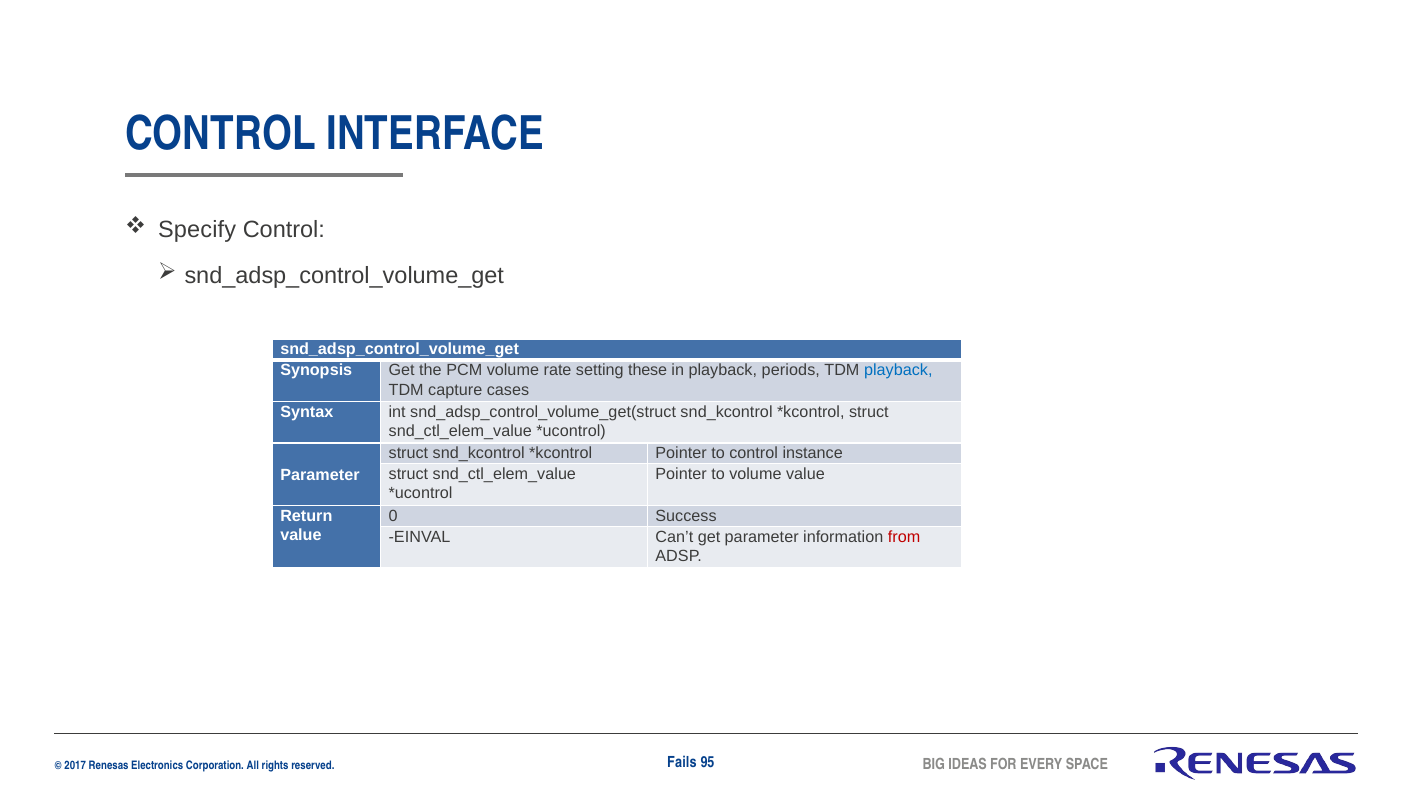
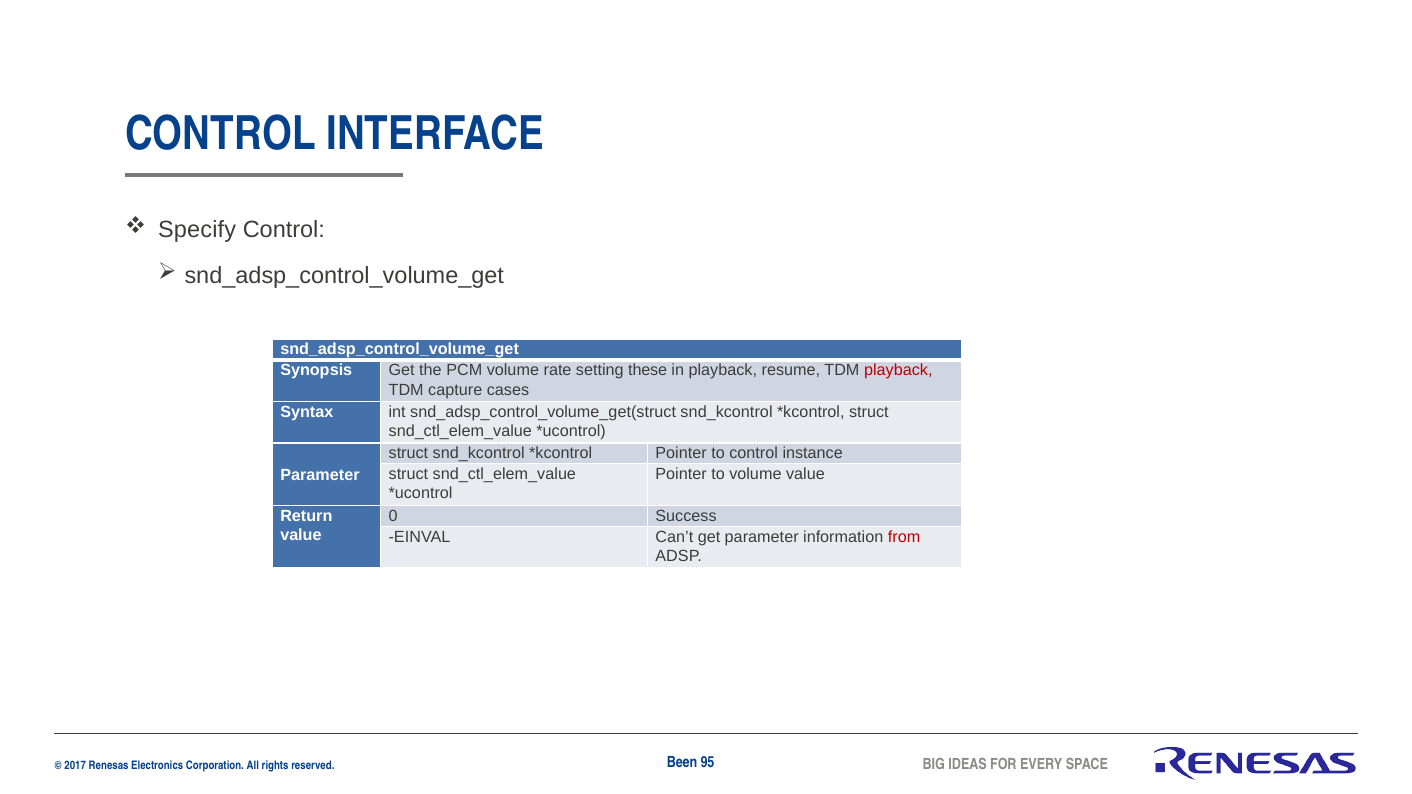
periods: periods -> resume (791, 371)
playback colour: blue -> red (898, 371)
Fails: Fails -> Been (682, 763)
